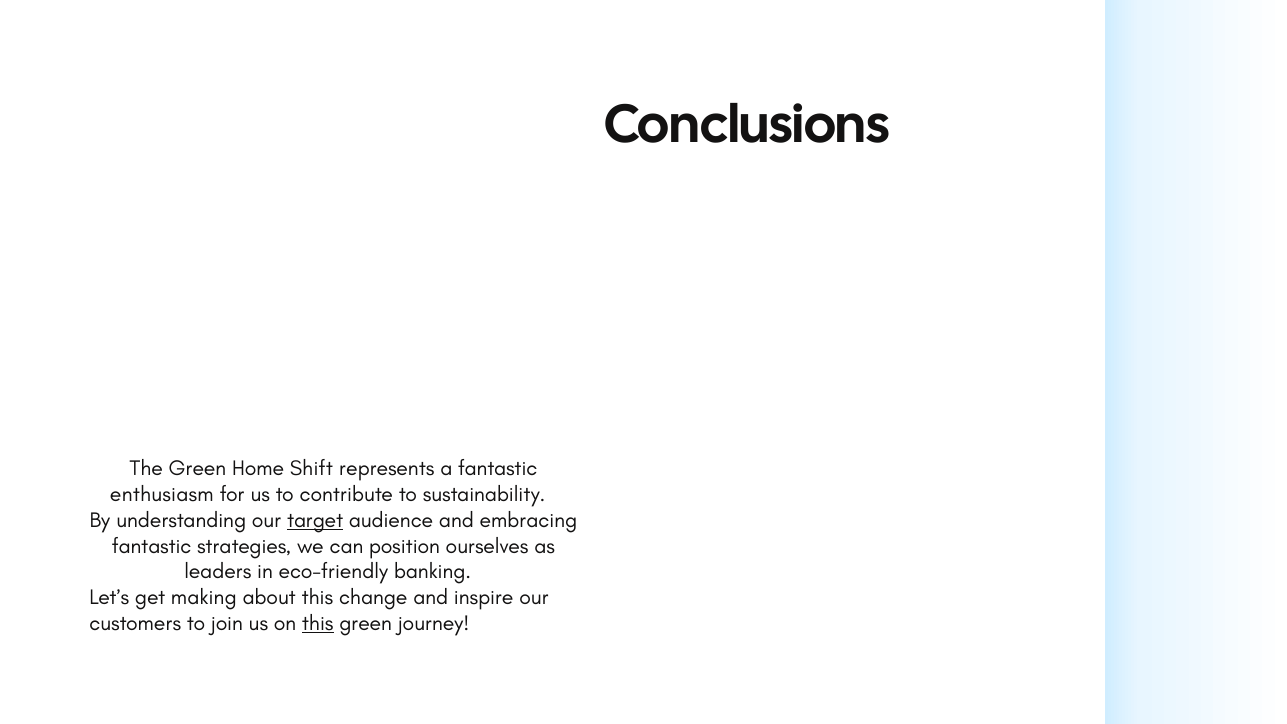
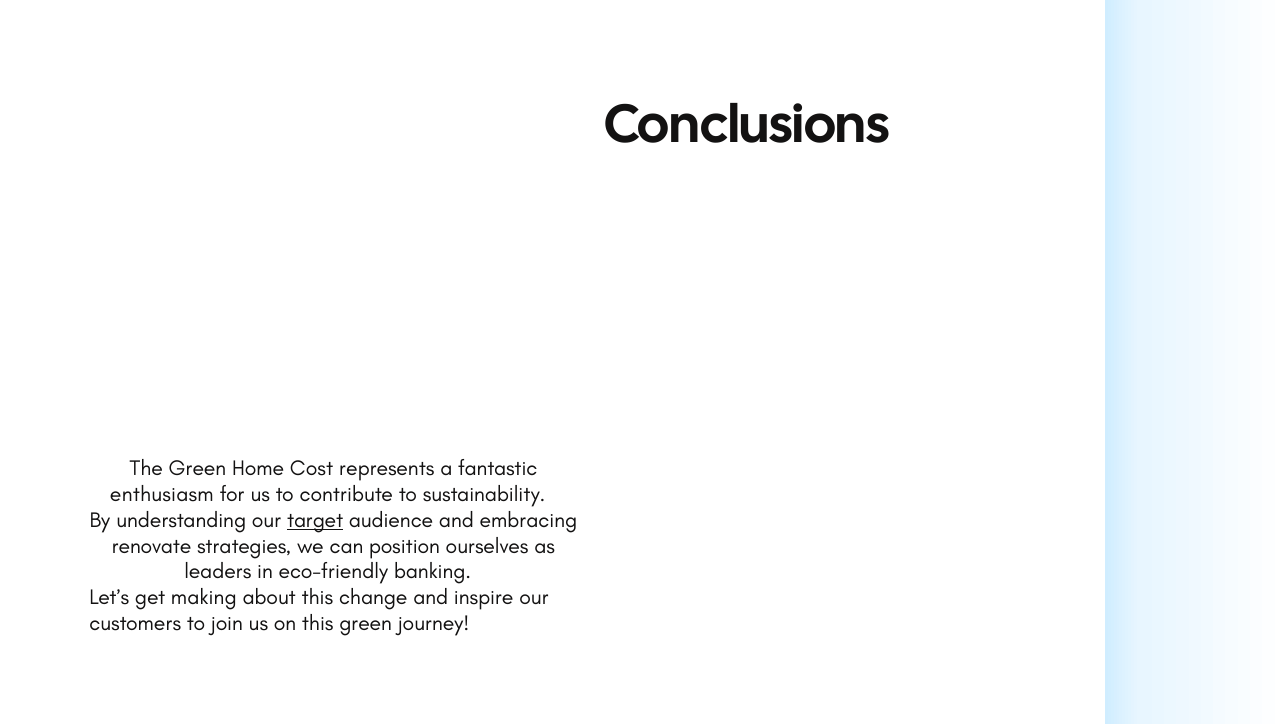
Shift: Shift -> Cost (312, 469)
fantastic: fantastic -> renovate (152, 546)
this underline: present -> none (318, 623)
